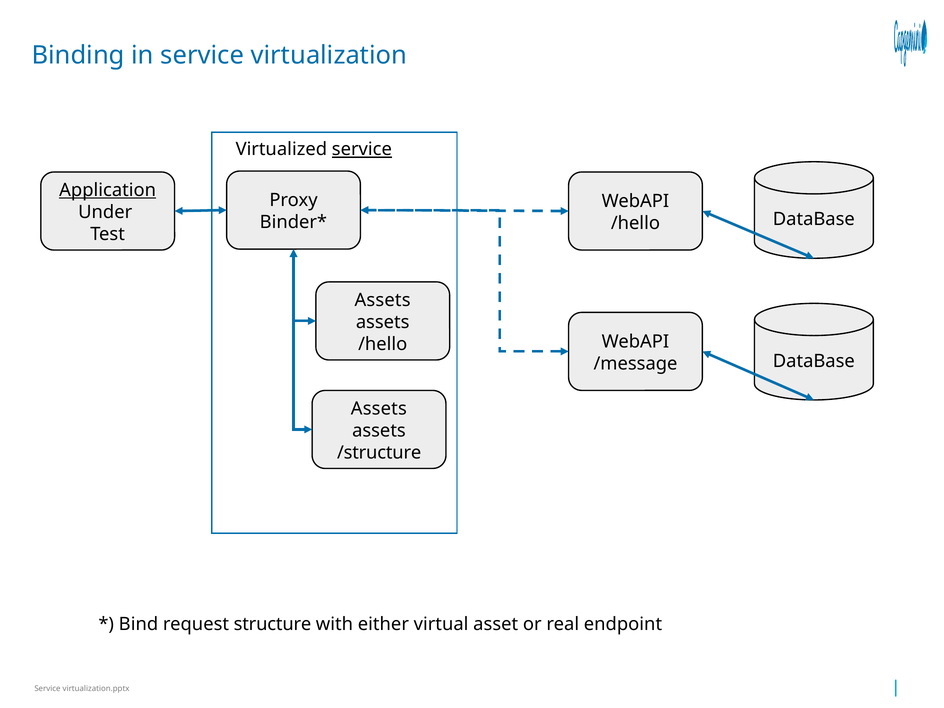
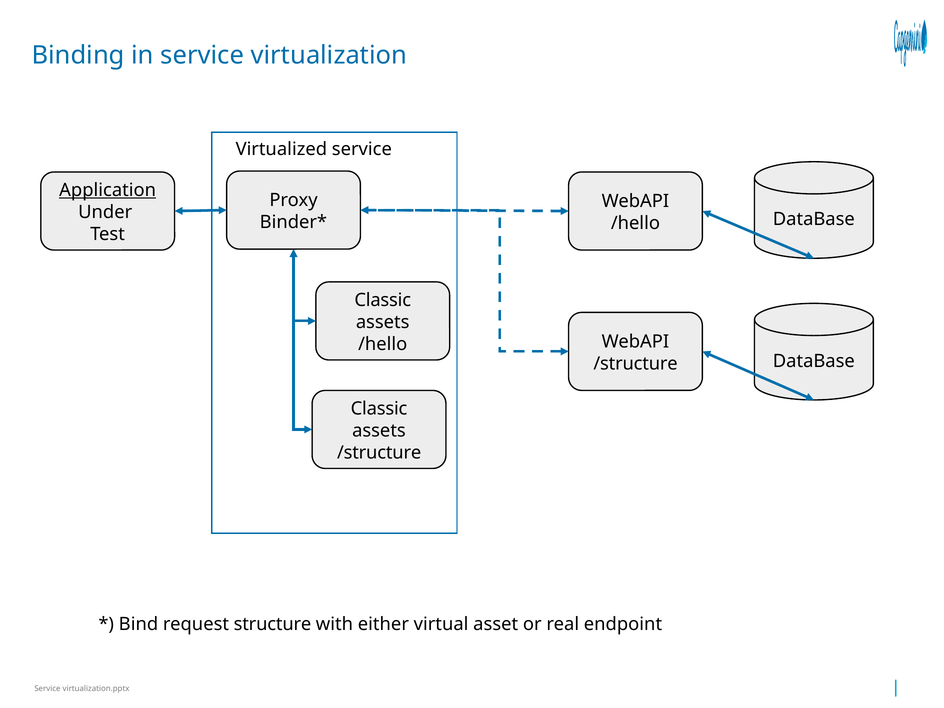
service underline: present -> none (362, 149)
Assets: Assets -> Classic (383, 300)
/message: /message -> /structure (636, 364)
Assets: Assets -> Classic (379, 409)
